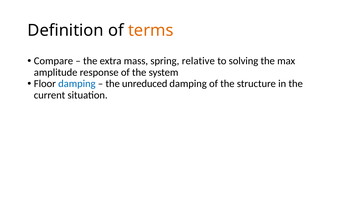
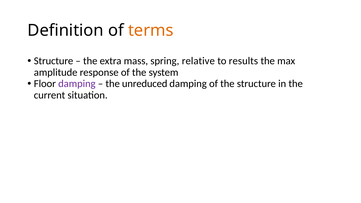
Compare: Compare -> Structure (54, 61)
solving: solving -> results (243, 61)
damping colour: blue -> purple (77, 84)
